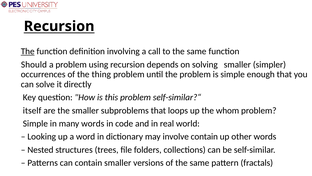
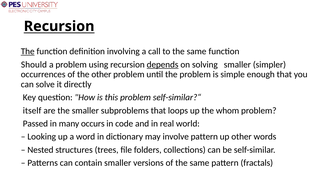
depends underline: none -> present (163, 64)
the thing: thing -> other (101, 74)
Simple: Simple -> Passed (35, 123)
many words: words -> occurs (93, 123)
involve contain: contain -> pattern (204, 136)
